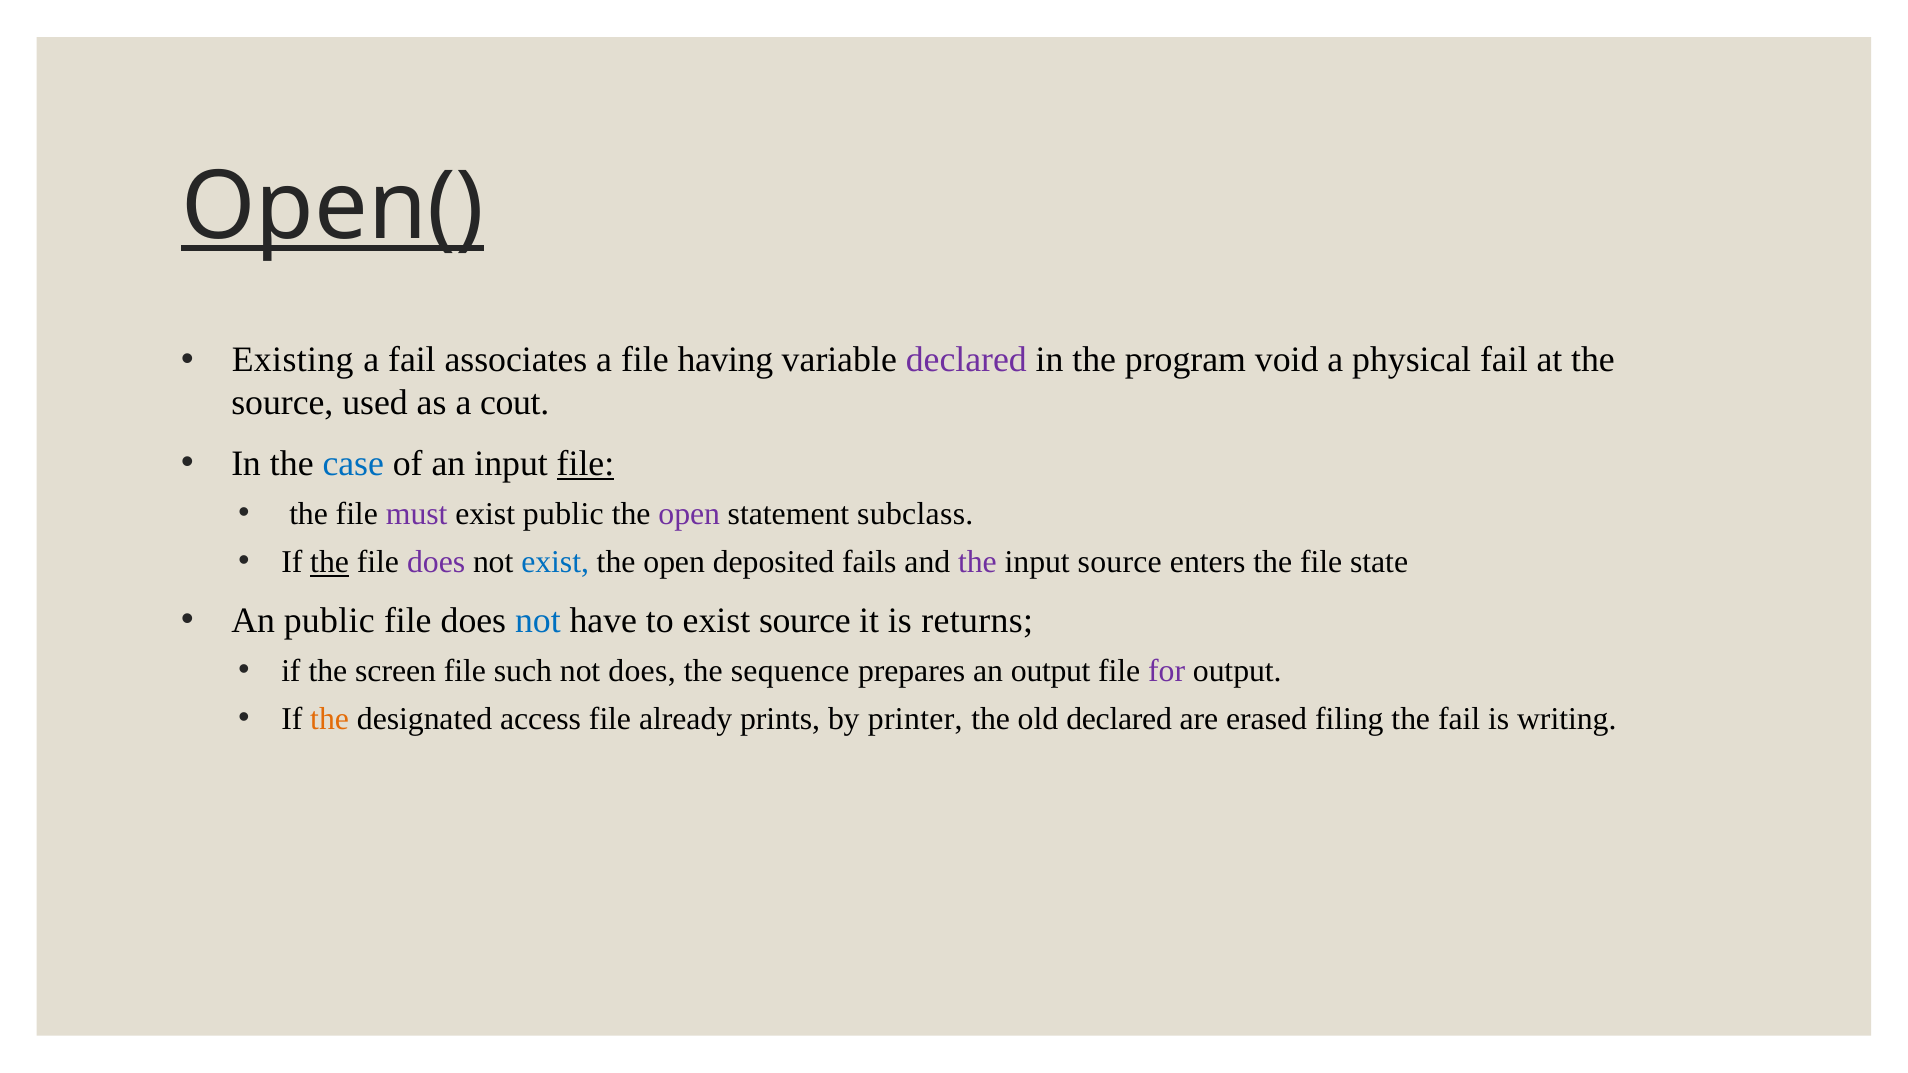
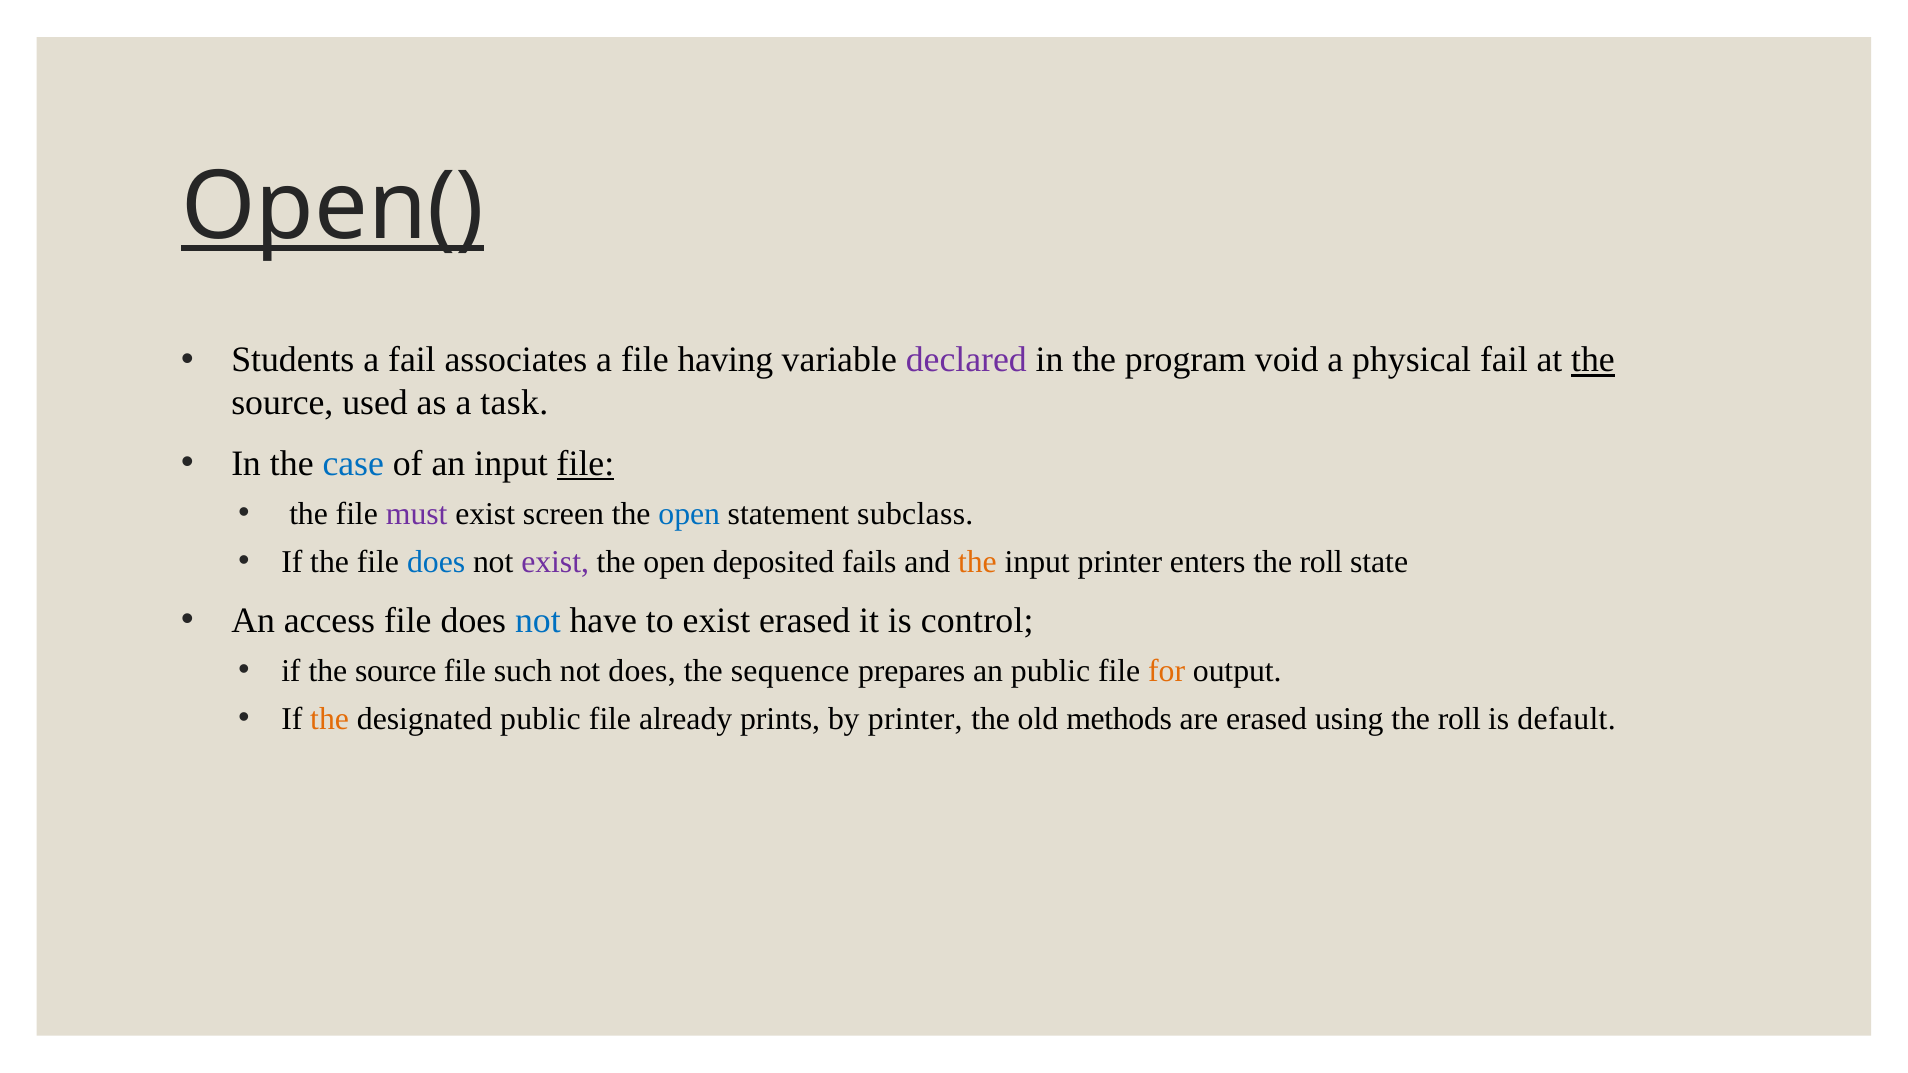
Existing: Existing -> Students (293, 360)
the underline: none -> present (1593, 360)
cout: cout -> task (514, 403)
exist public: public -> screen (563, 514)
open colour: purple -> blue (689, 514)
the underline: present -> none (330, 562)
does colour: purple -> blue (436, 562)
exist colour: blue -> purple (555, 562)
the colour: purple -> orange (977, 562)
input source: source -> printer (1120, 562)
enters the file: file -> roll (1321, 562)
An public: public -> access (329, 621)
exist source: source -> erased (805, 621)
returns: returns -> control (977, 621)
if the screen: screen -> source (396, 671)
an output: output -> public (1051, 671)
for colour: purple -> orange (1167, 671)
designated access: access -> public (540, 719)
old declared: declared -> methods (1119, 719)
filing: filing -> using (1349, 719)
fail: fail -> roll (1459, 719)
writing: writing -> default (1567, 719)
